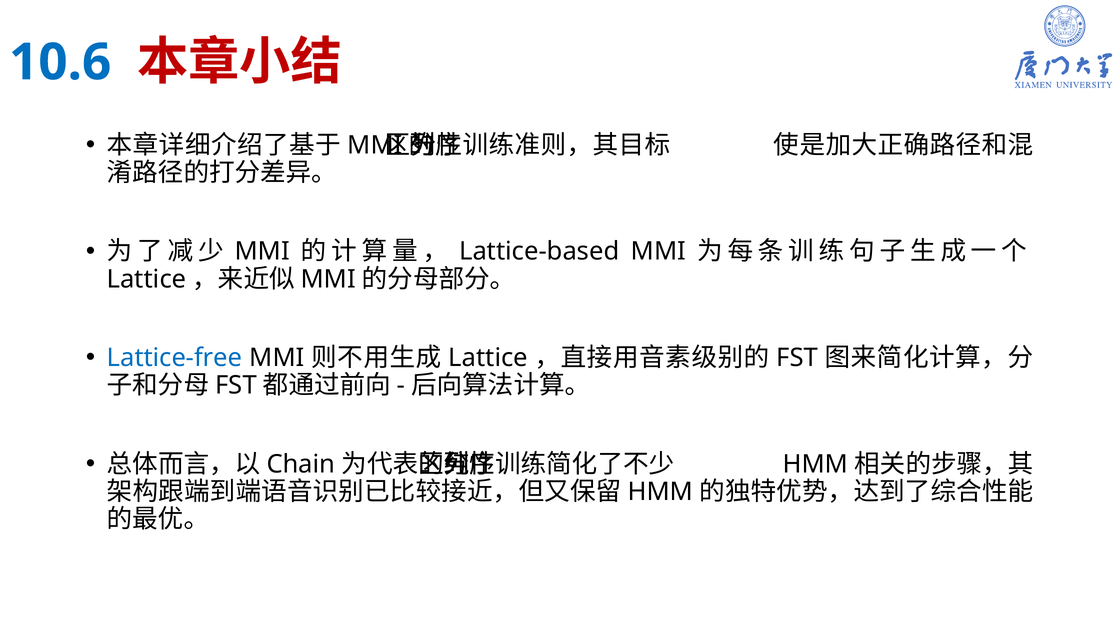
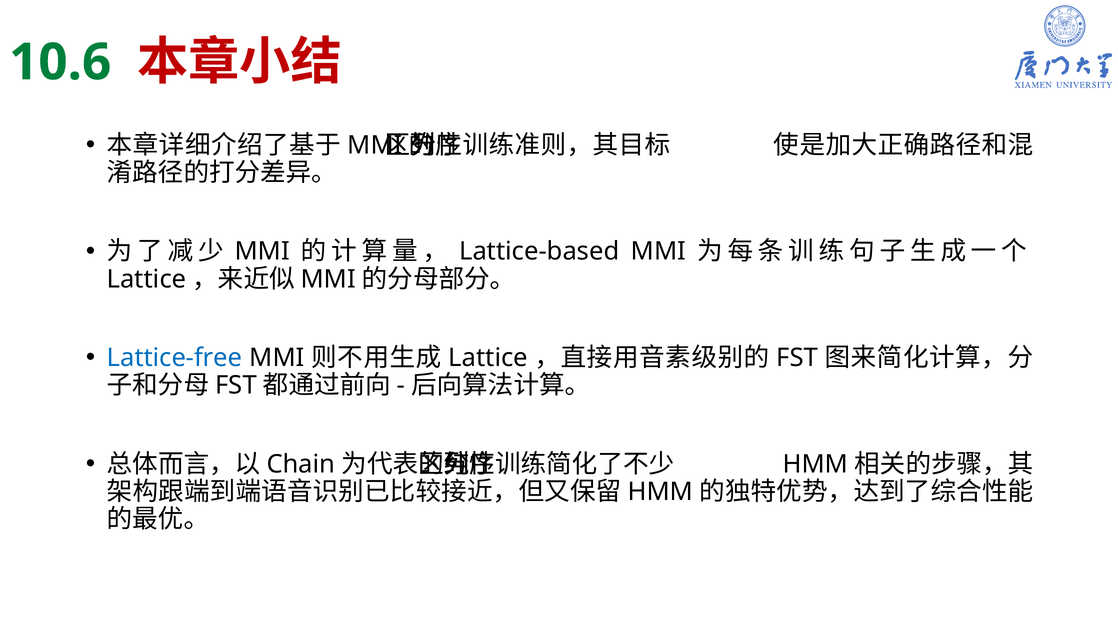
10.6 colour: blue -> green (60, 62)
